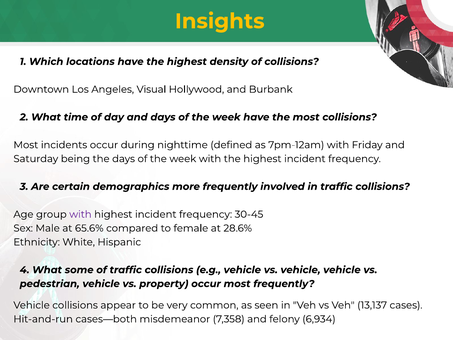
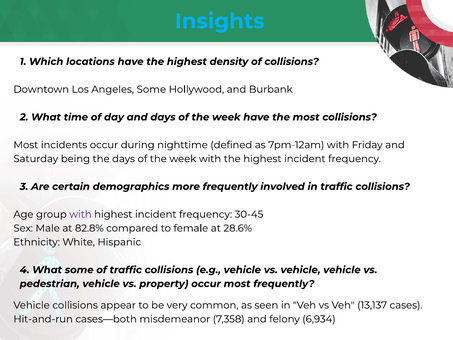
Insights colour: yellow -> light blue (220, 21)
Angeles Visual: Visual -> Some (151, 89)
65.6%: 65.6% -> 82.8% (89, 228)
